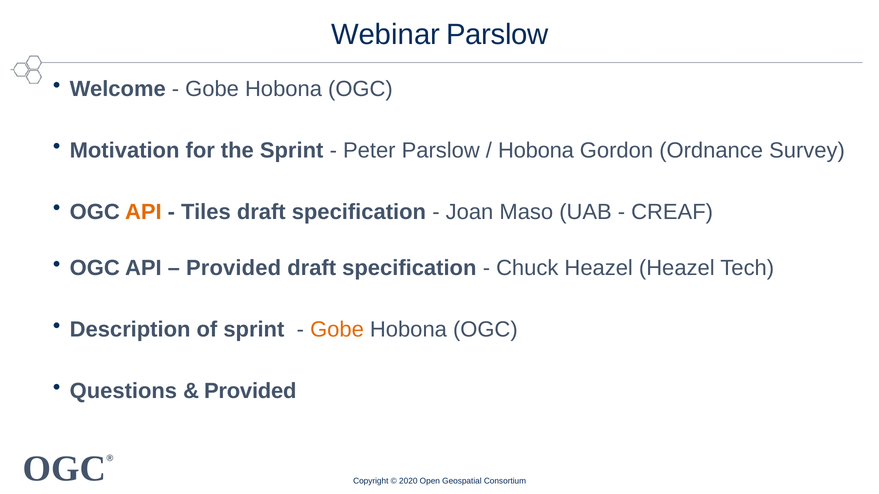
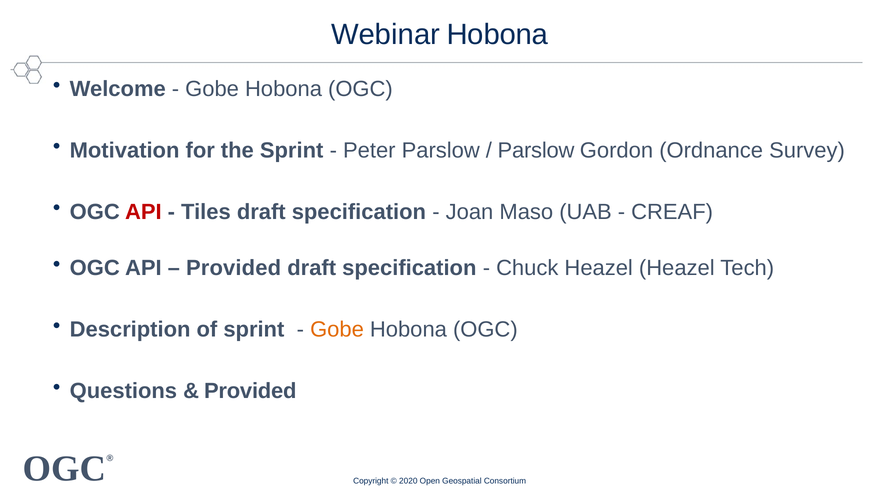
Webinar Parslow: Parslow -> Hobona (497, 34)
Hobona: Hobona -> Parslow (536, 150)
API colour: orange -> red (143, 212)
